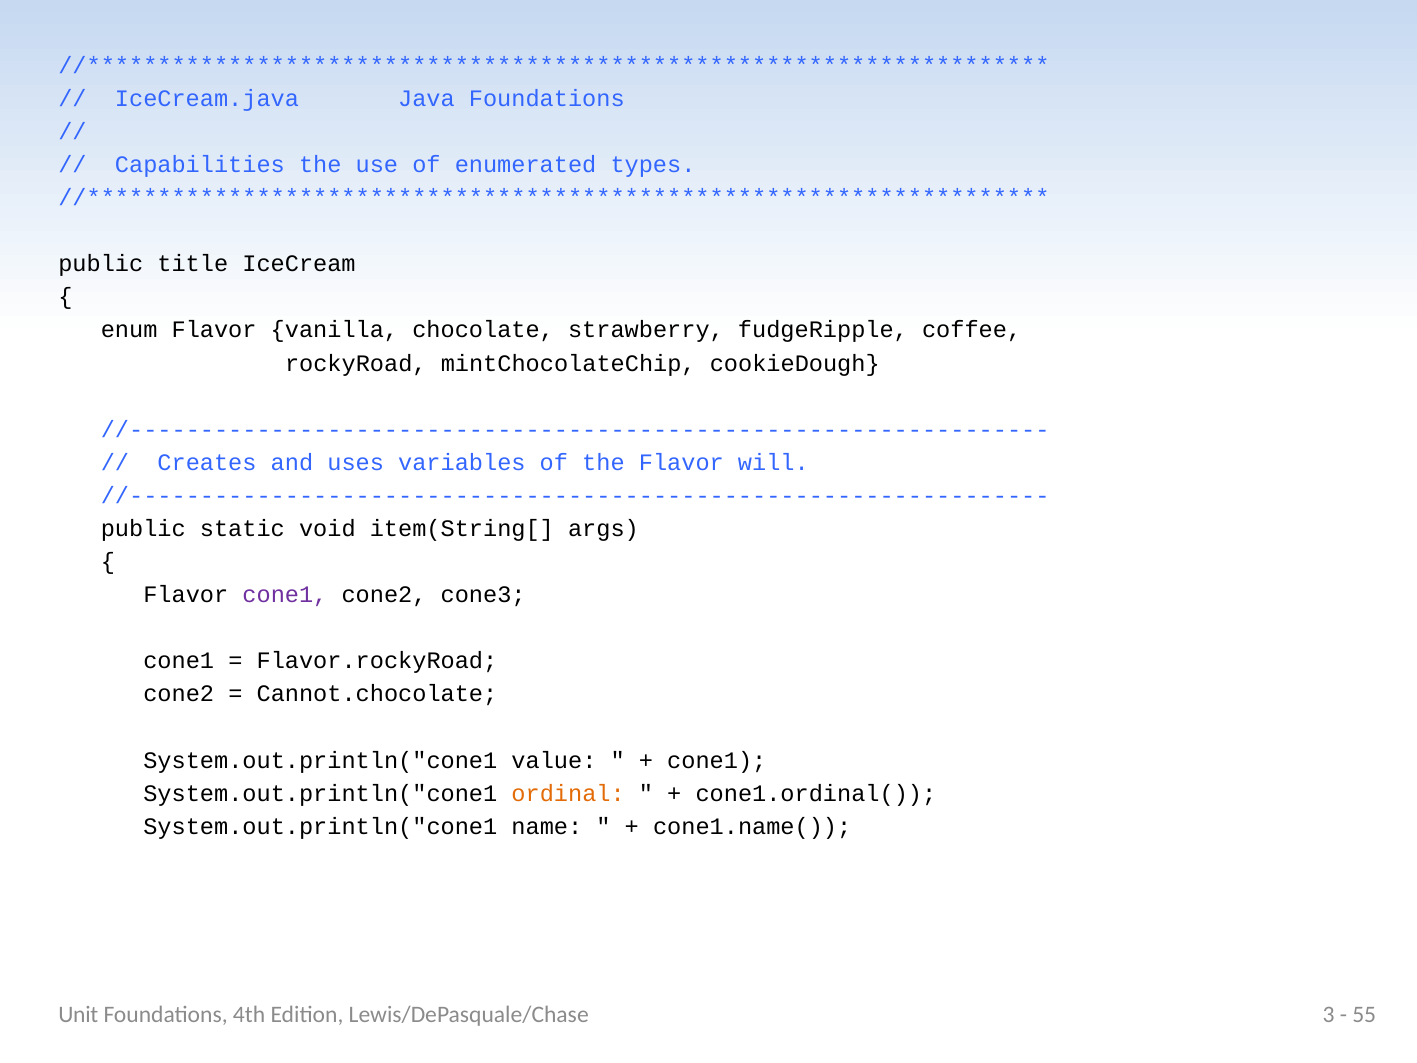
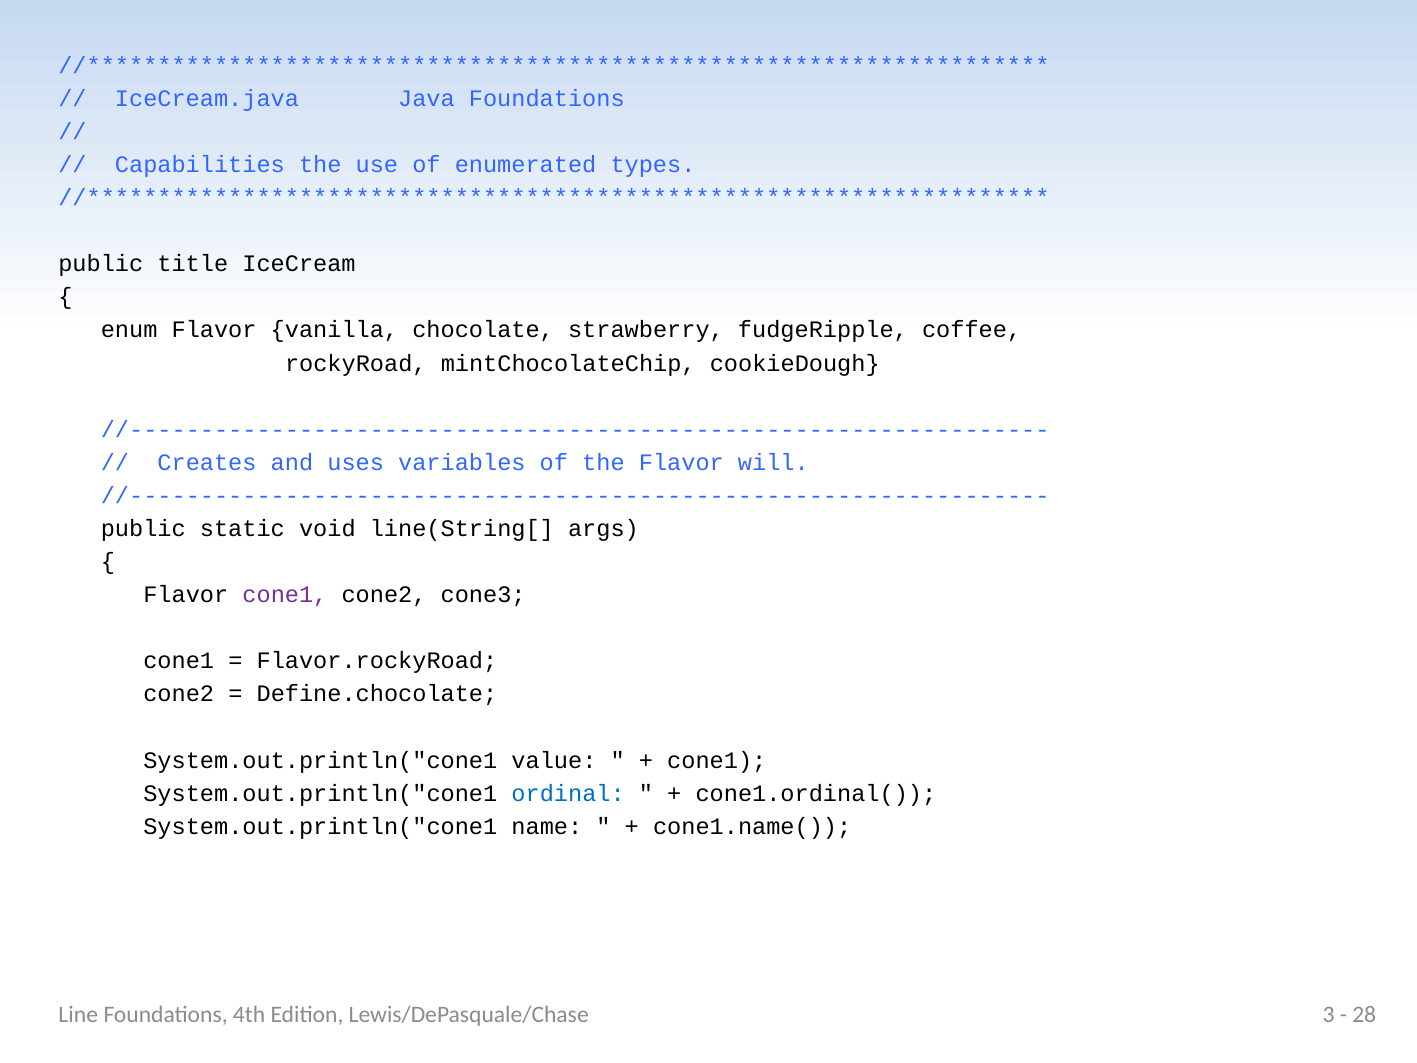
item(String[: item(String[ -> line(String[ (462, 529)
Cannot.chocolate: Cannot.chocolate -> Define.chocolate (377, 694)
ordinal colour: orange -> blue (568, 793)
Unit: Unit -> Line (78, 1015)
55: 55 -> 28 (1364, 1015)
